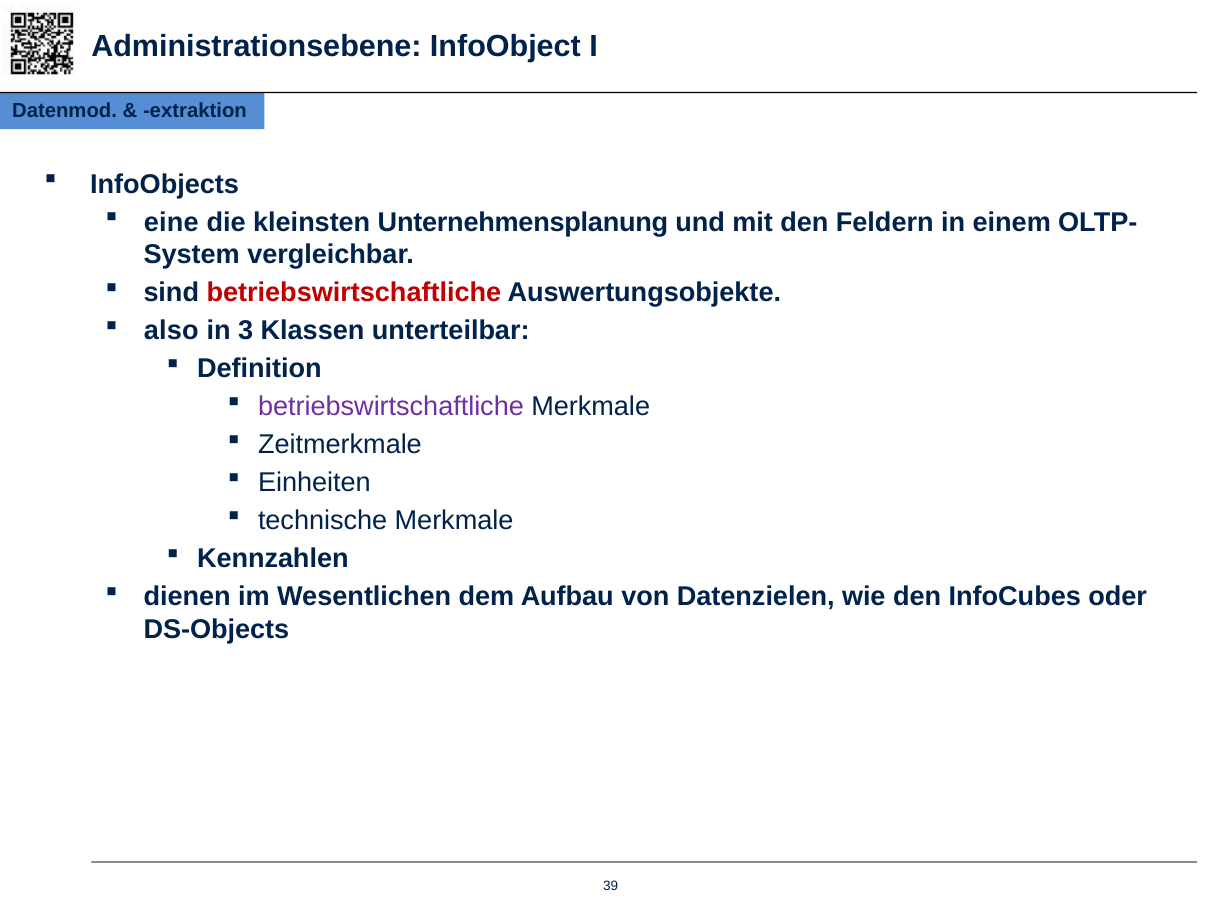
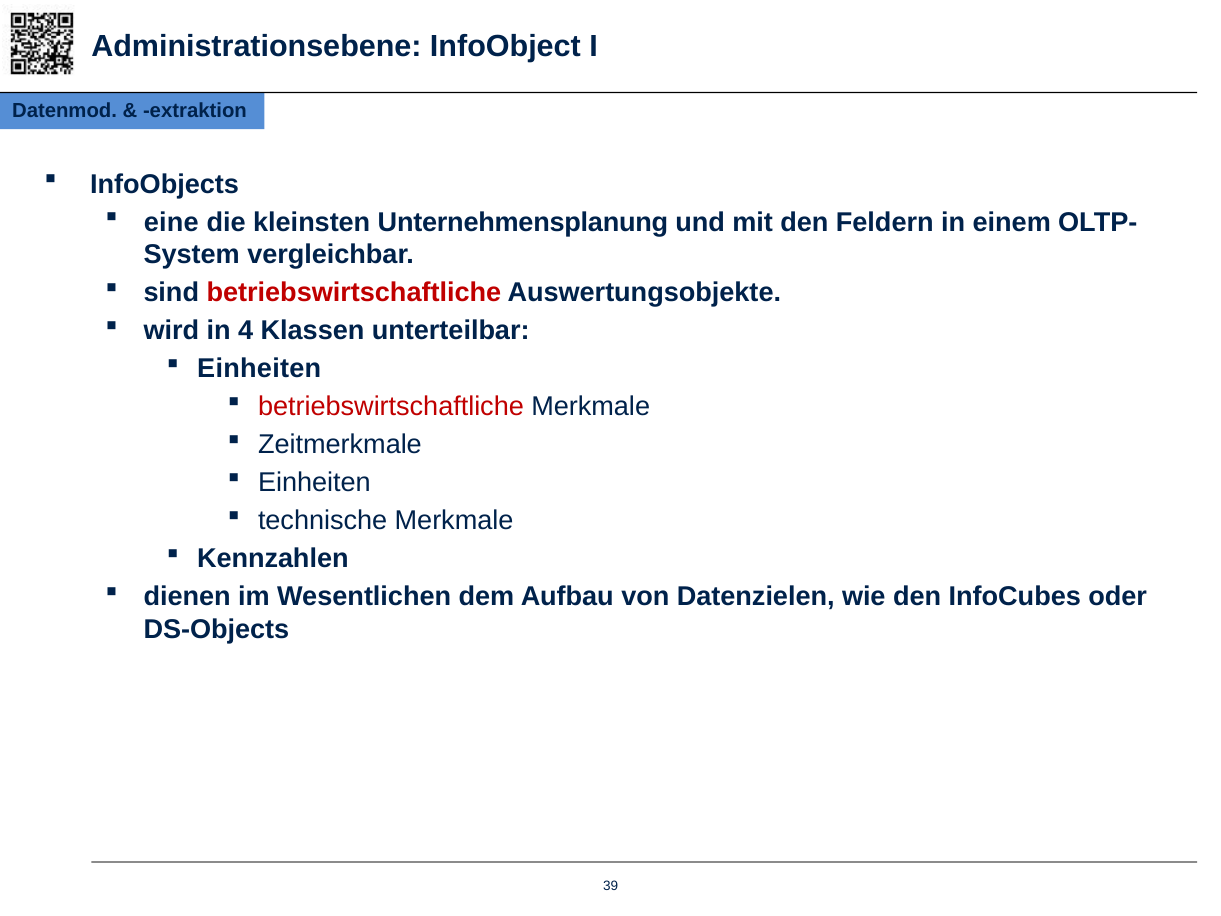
also: also -> wird (171, 331)
3: 3 -> 4 (246, 331)
Definition: Definition -> Einheiten (259, 369)
betriebswirtschaftliche colour: purple -> red (391, 407)
